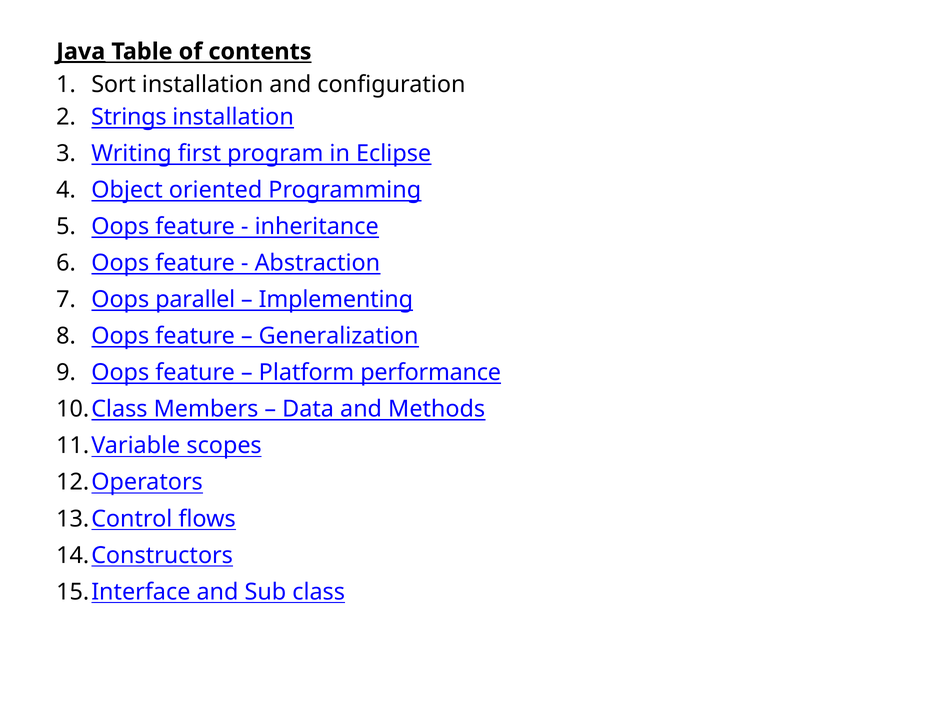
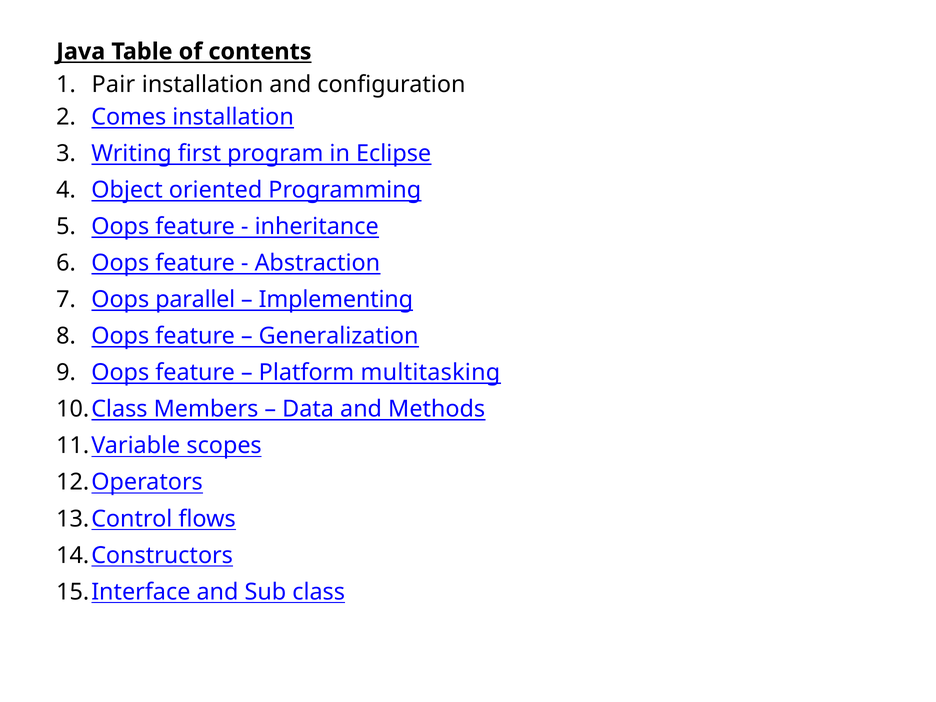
Java underline: present -> none (81, 52)
Sort: Sort -> Pair (113, 84)
Strings: Strings -> Comes (129, 117)
performance: performance -> multitasking (430, 373)
